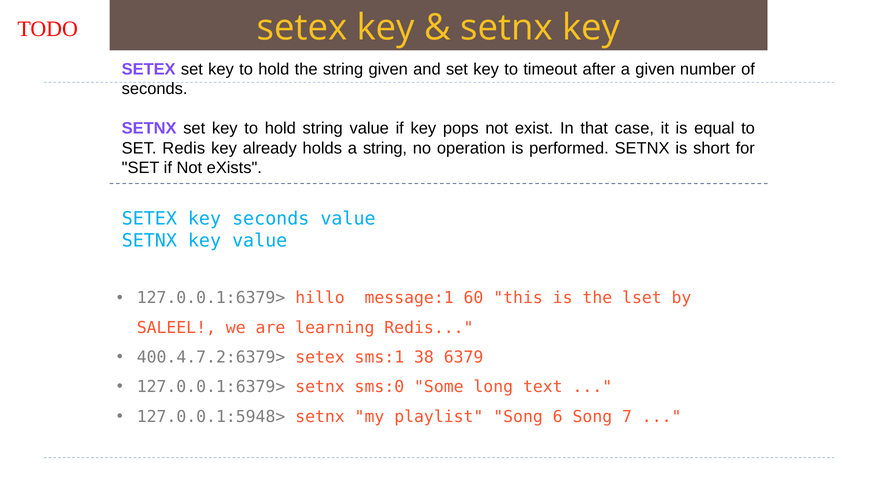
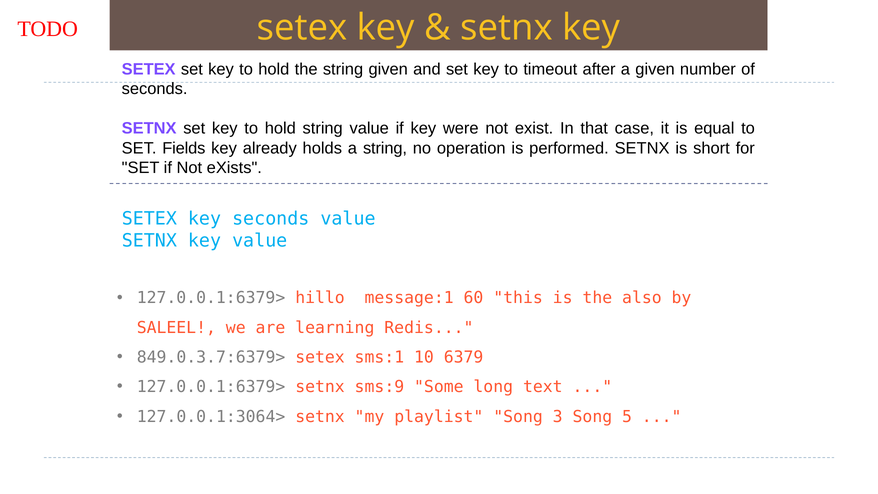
pops: pops -> were (461, 128)
SET Redis: Redis -> Fields (184, 148)
lset: lset -> also (642, 298)
400.4.7.2:6379>: 400.4.7.2:6379> -> 849.0.3.7:6379> (211, 357)
38: 38 -> 10 (424, 357)
sms:0: sms:0 -> sms:9 (379, 387)
127.0.0.1:5948>: 127.0.0.1:5948> -> 127.0.0.1:3064> (211, 416)
6: 6 -> 3 (558, 416)
7: 7 -> 5 (627, 416)
